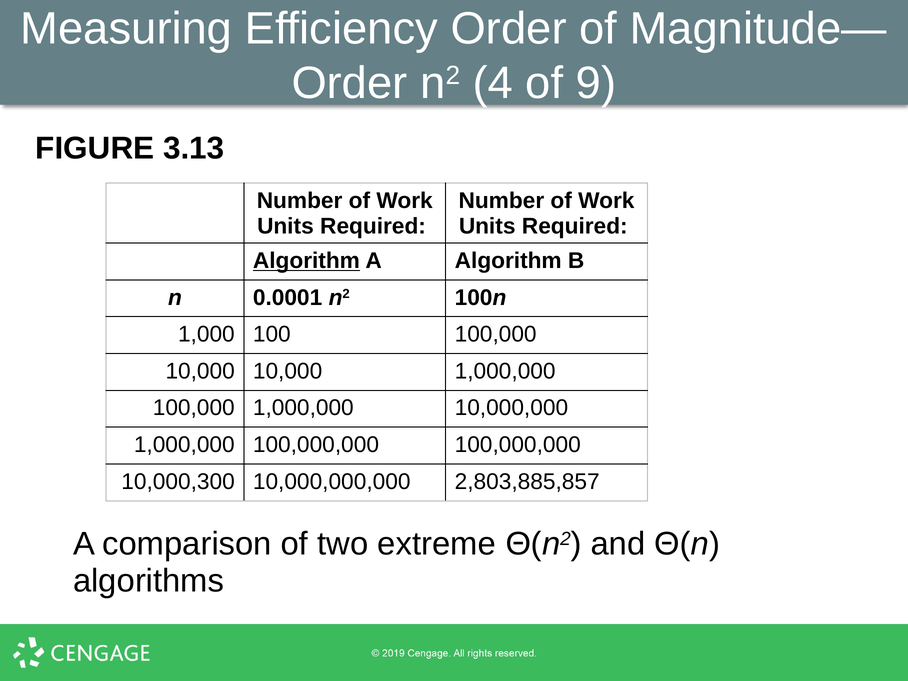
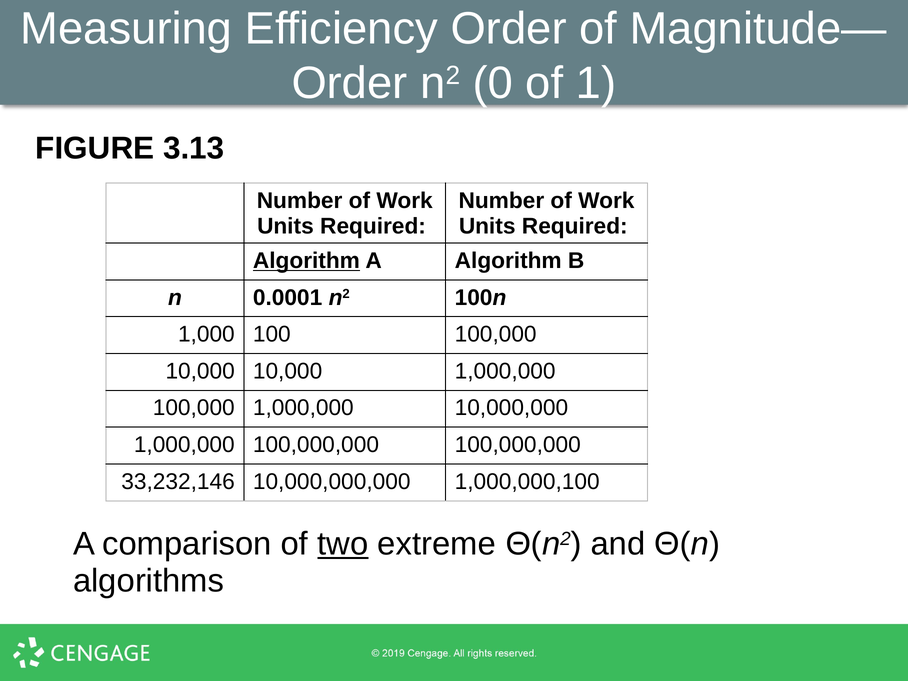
4: 4 -> 0 (493, 83)
9: 9 -> 1 (596, 83)
10,000,300: 10,000,300 -> 33,232,146 (178, 482)
2,803,885,857: 2,803,885,857 -> 1,000,000,100 (527, 482)
two underline: none -> present (343, 544)
